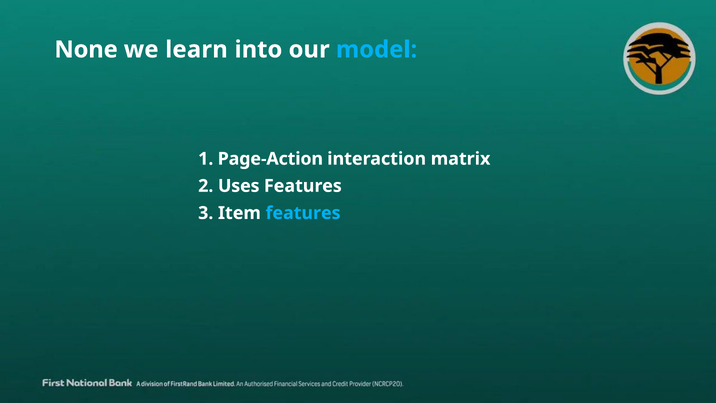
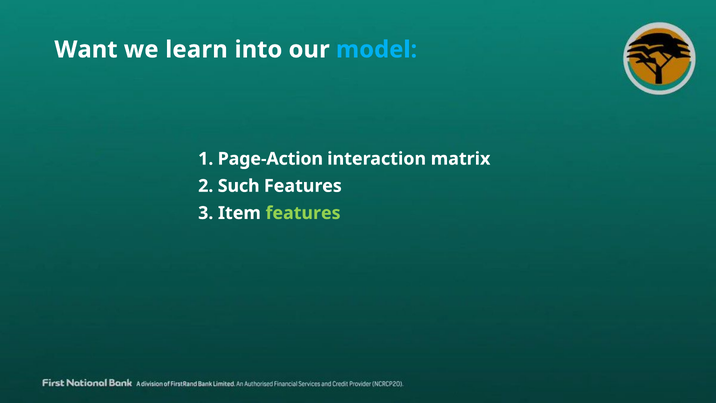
None: None -> Want (86, 50)
Uses: Uses -> Such (239, 186)
features colour: light blue -> light green (303, 213)
